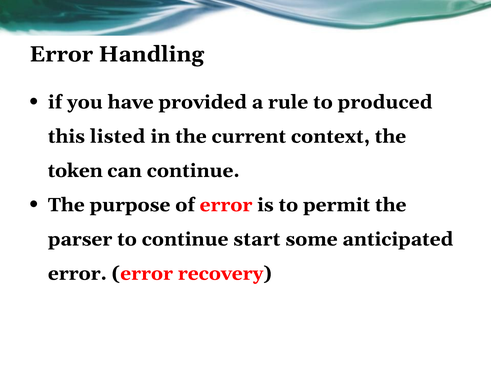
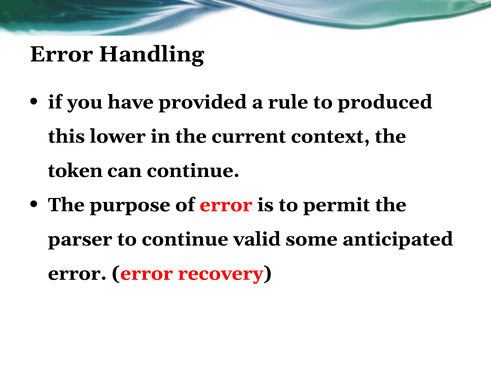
listed: listed -> lower (118, 136)
start: start -> valid (257, 239)
